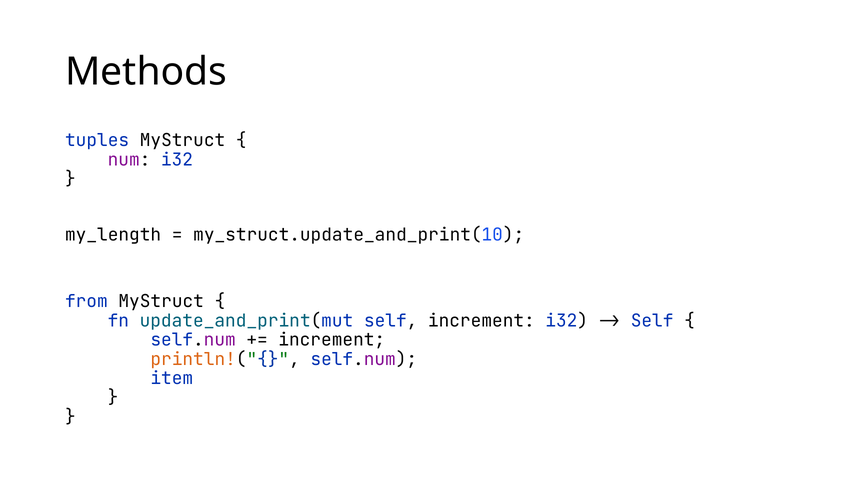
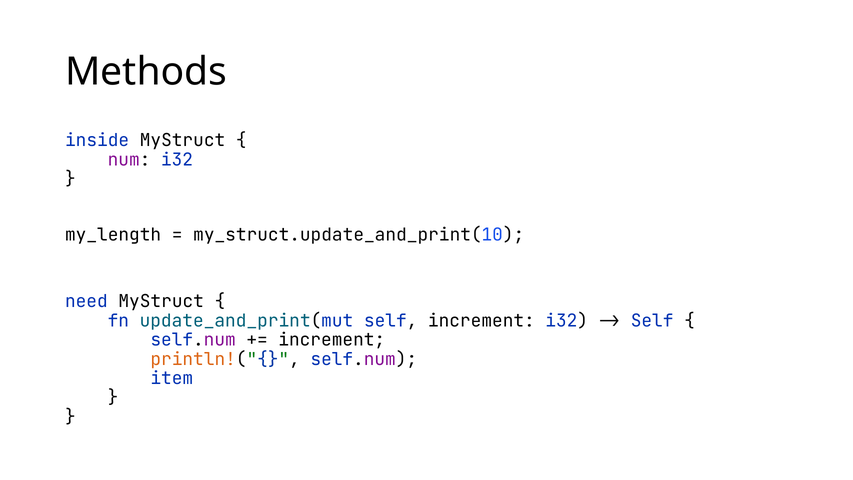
tuples: tuples -> inside (97, 140)
from: from -> need (86, 301)
